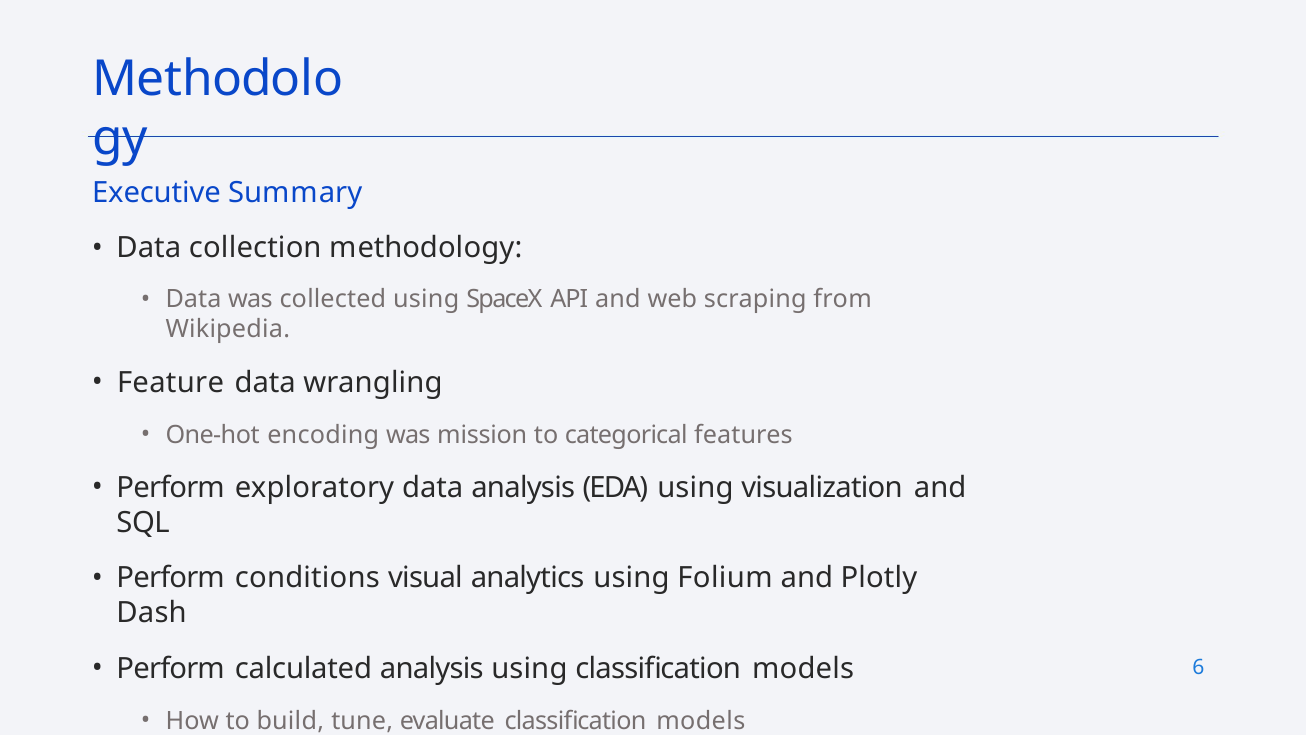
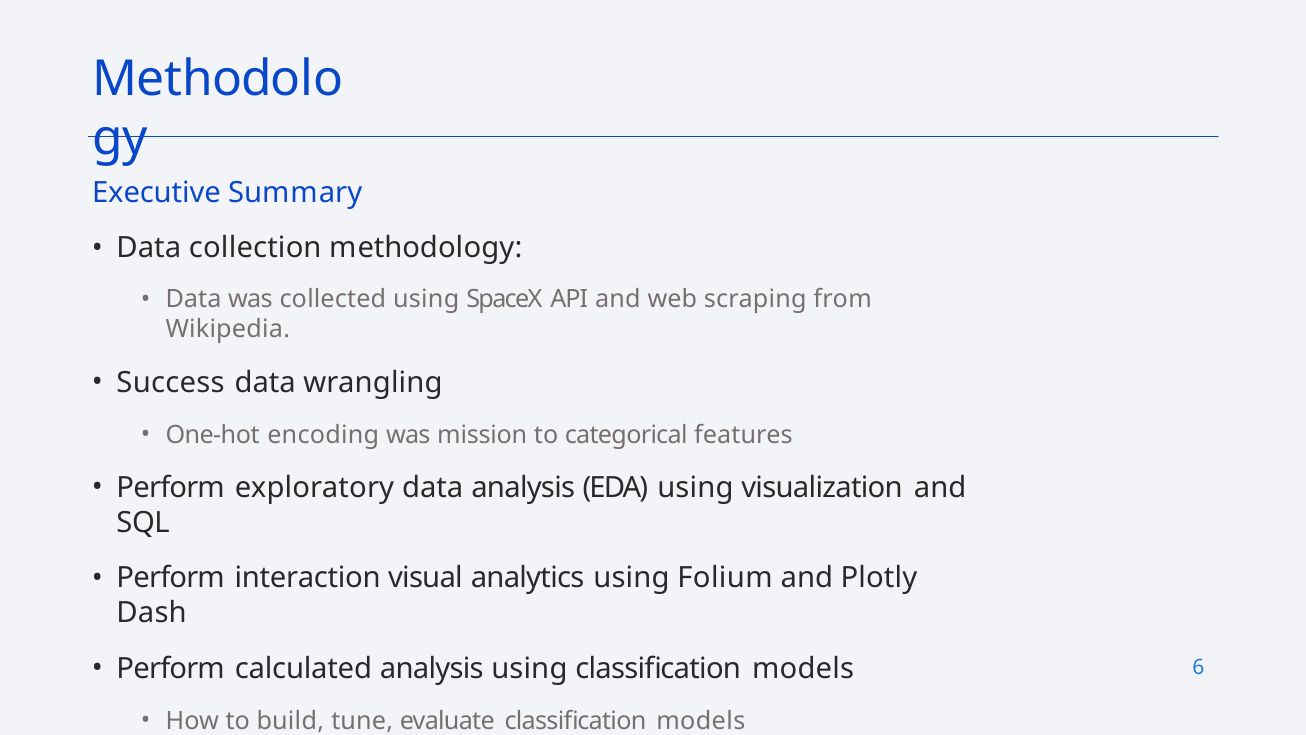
Feature: Feature -> Success (171, 382)
conditions: conditions -> interaction (308, 578)
